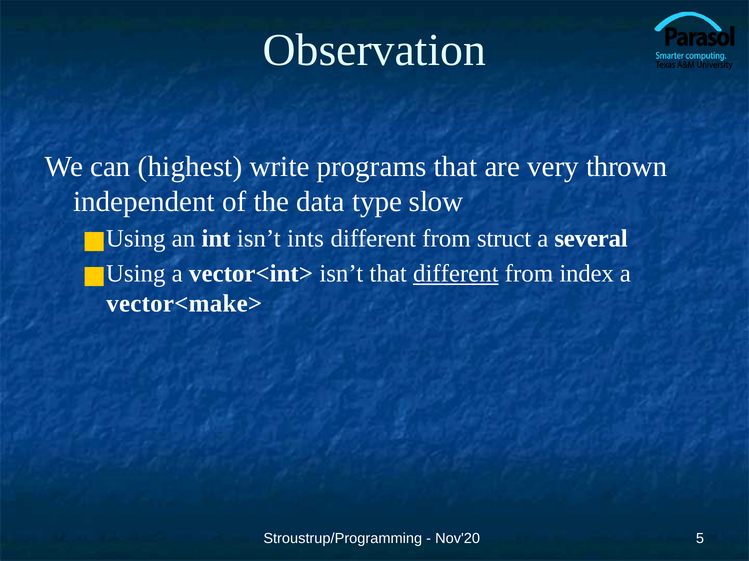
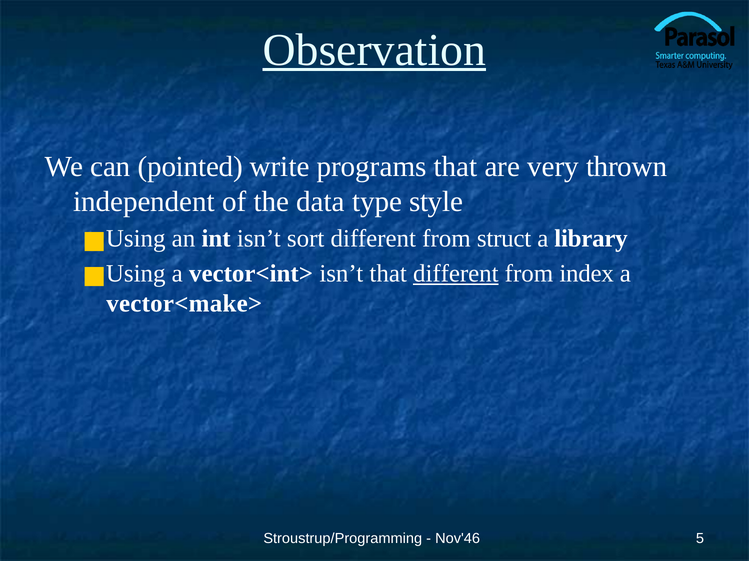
Observation underline: none -> present (374, 50)
highest: highest -> pointed (190, 167)
slow: slow -> style (436, 202)
ints: ints -> sort (306, 239)
several: several -> library (591, 239)
Nov'20: Nov'20 -> Nov'46 (458, 539)
